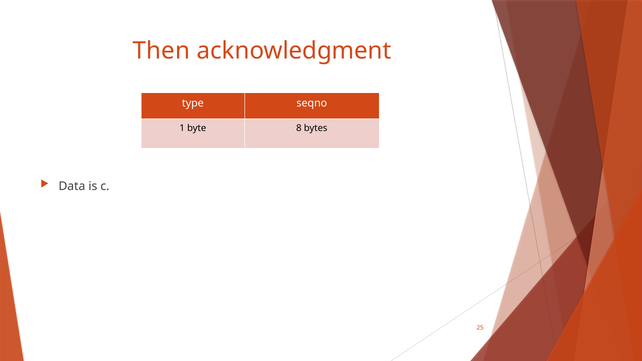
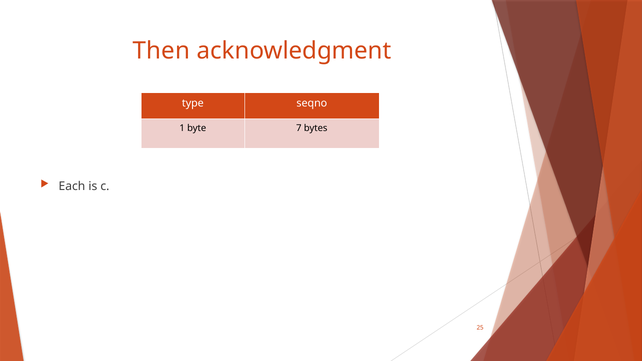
8: 8 -> 7 (299, 128)
Data: Data -> Each (72, 186)
